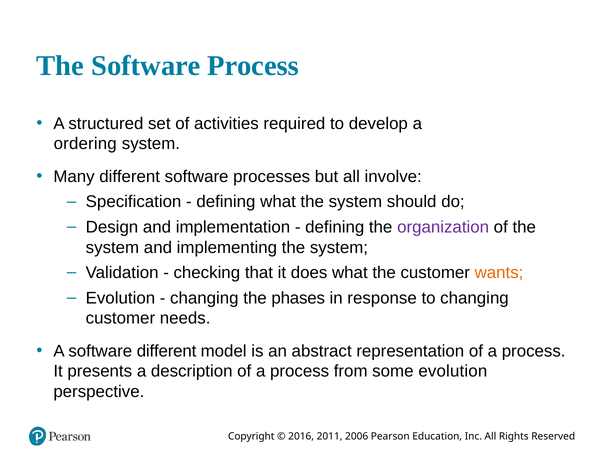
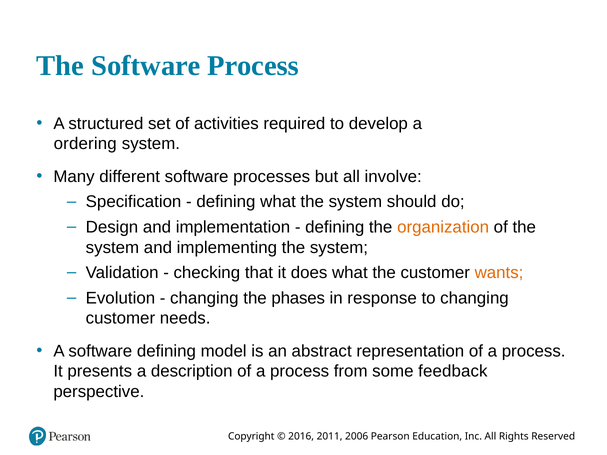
organization colour: purple -> orange (443, 227)
software different: different -> defining (166, 351)
some evolution: evolution -> feedback (453, 372)
